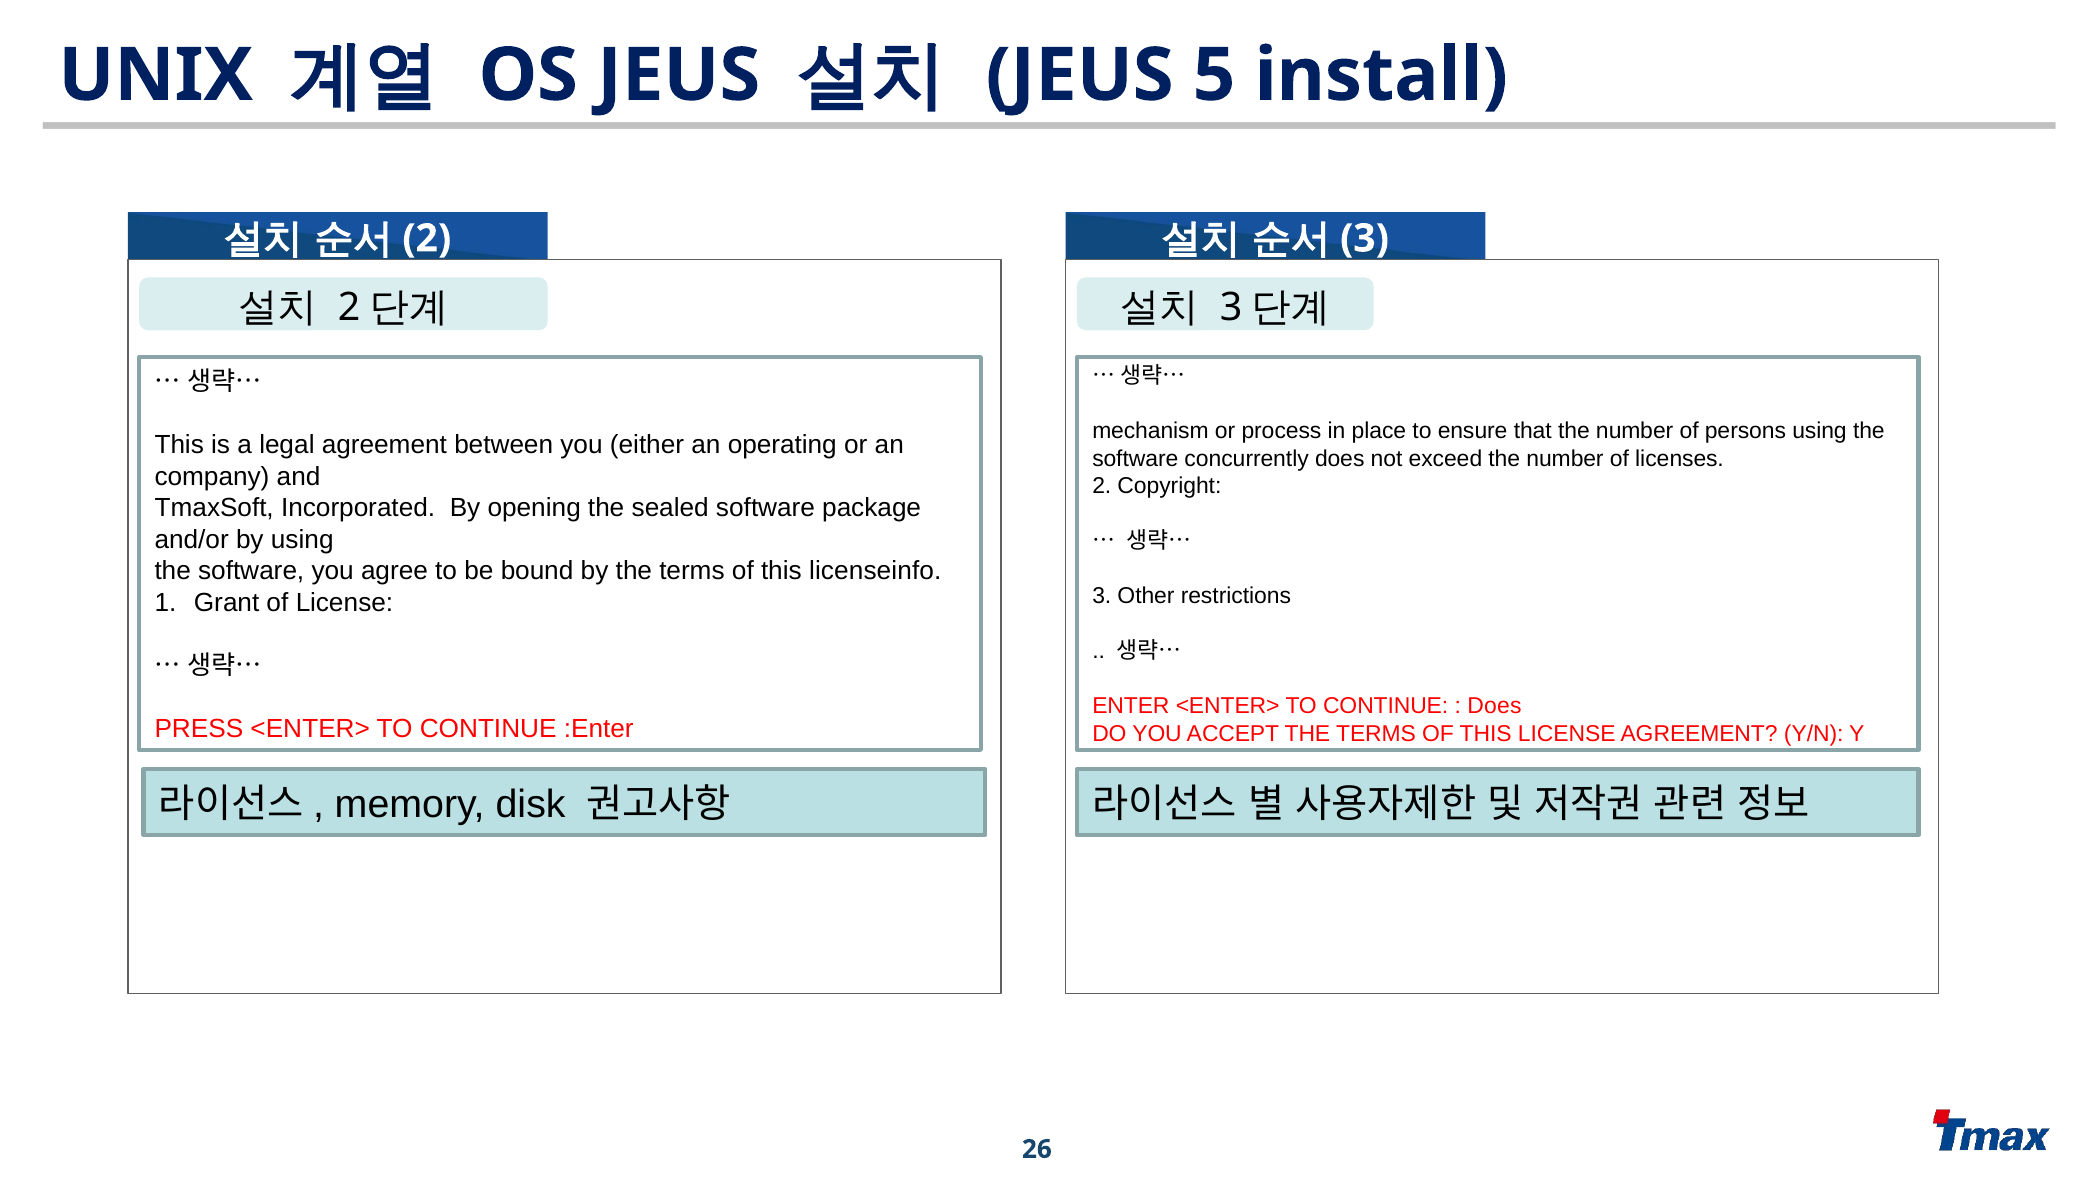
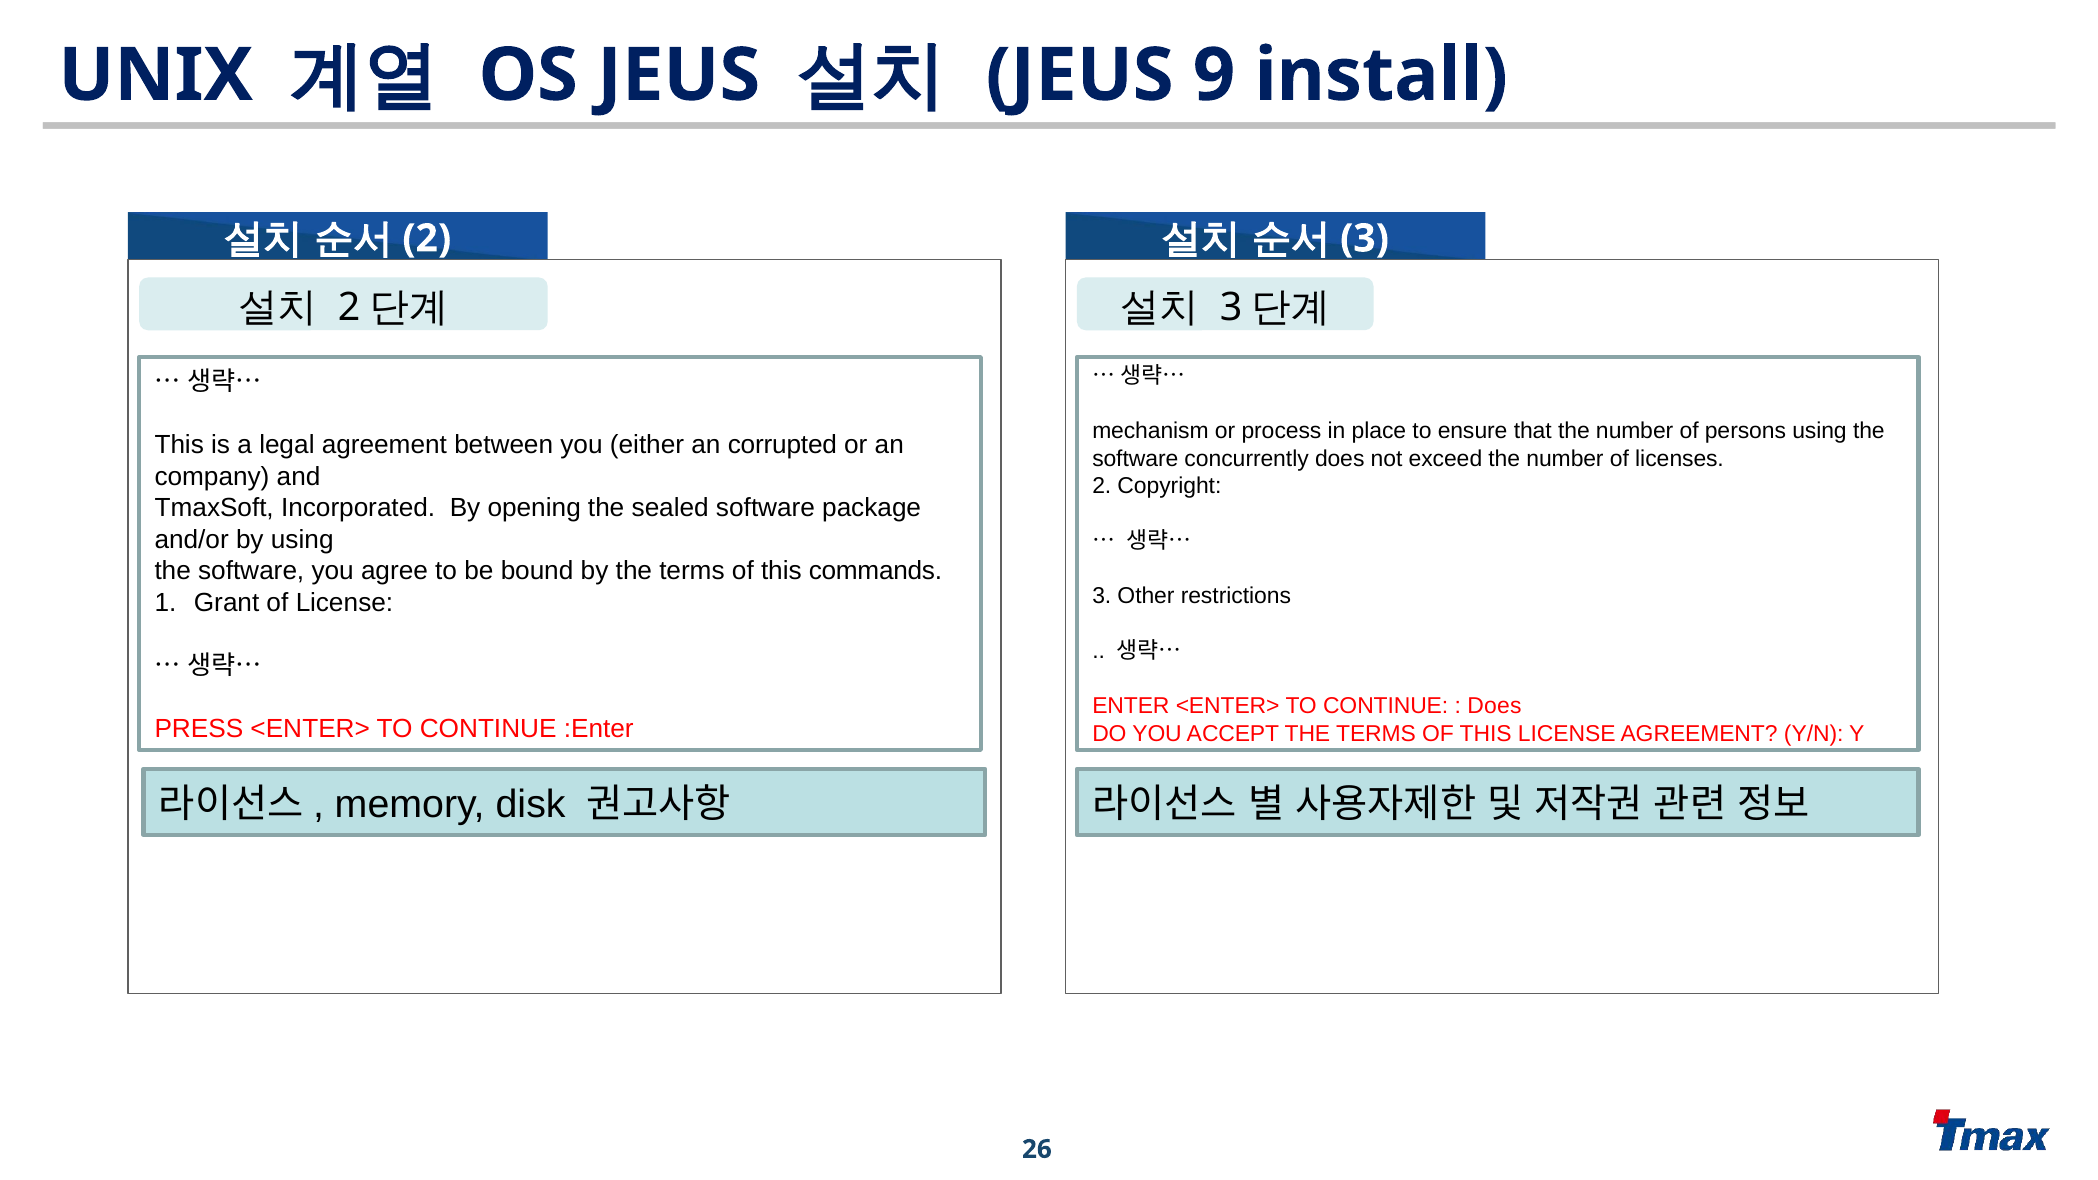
5: 5 -> 9 (1214, 75)
operating: operating -> corrupted (782, 445)
licenseinfo: licenseinfo -> commands (875, 571)
